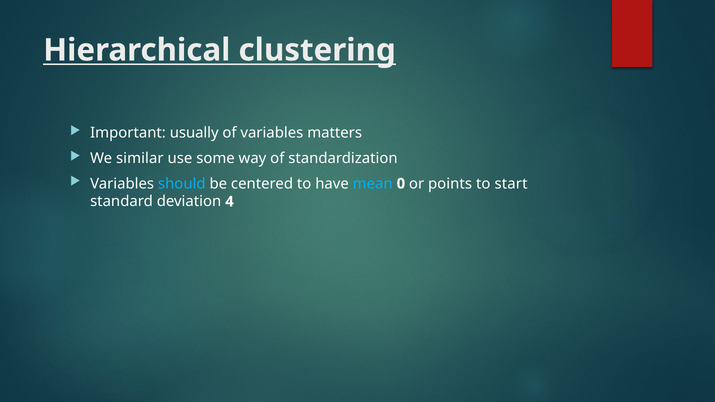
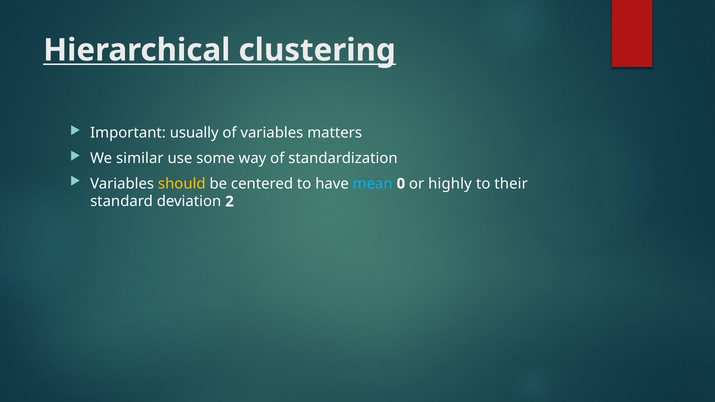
should colour: light blue -> yellow (182, 184)
points: points -> highly (450, 184)
start: start -> their (511, 184)
4: 4 -> 2 (230, 202)
